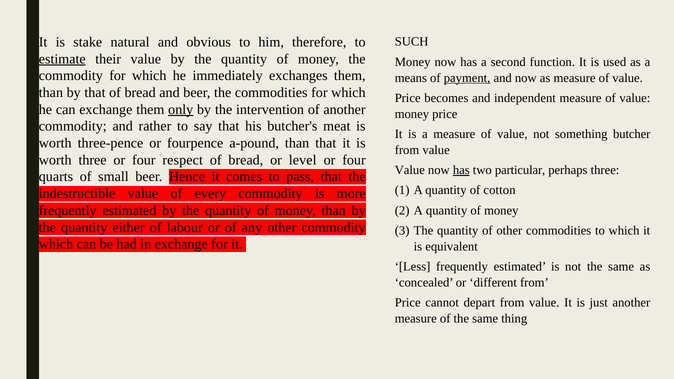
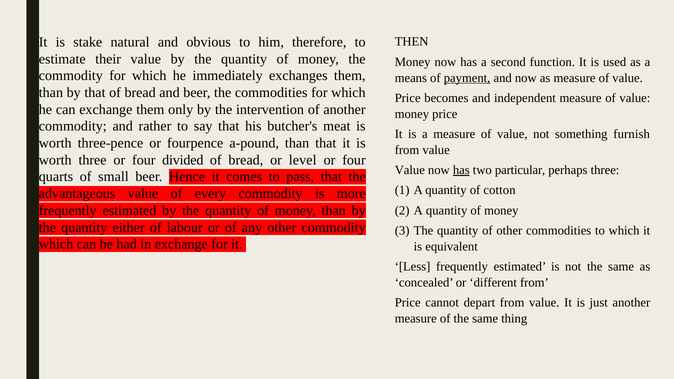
SUCH: SUCH -> THEN (412, 42)
estimate underline: present -> none (62, 59)
only underline: present -> none (181, 109)
butcher: butcher -> furnish (632, 134)
respect: respect -> divided (183, 160)
indestructible: indestructible -> advantageous (77, 194)
